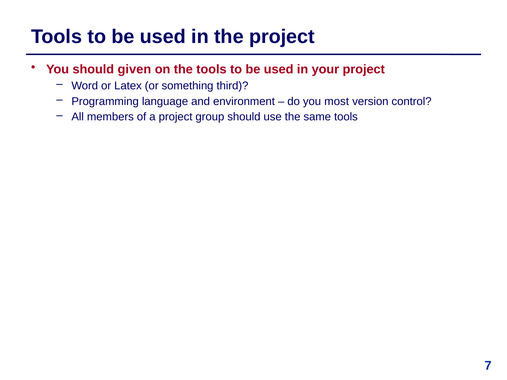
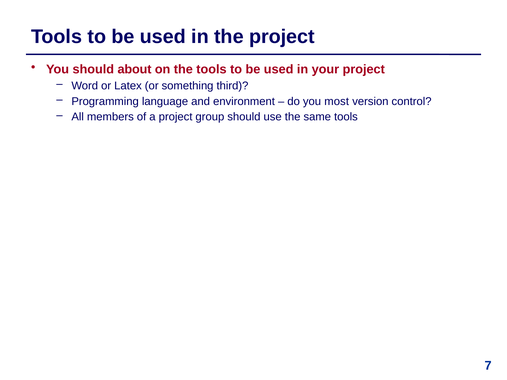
given: given -> about (135, 69)
